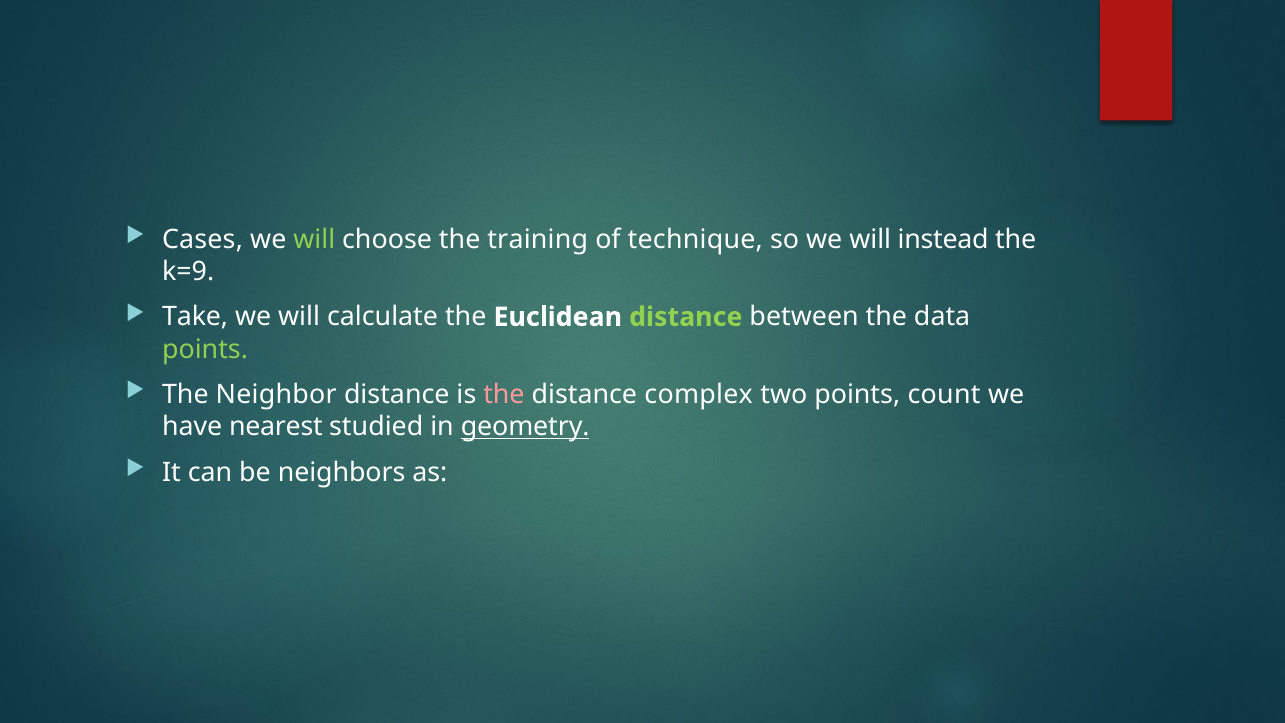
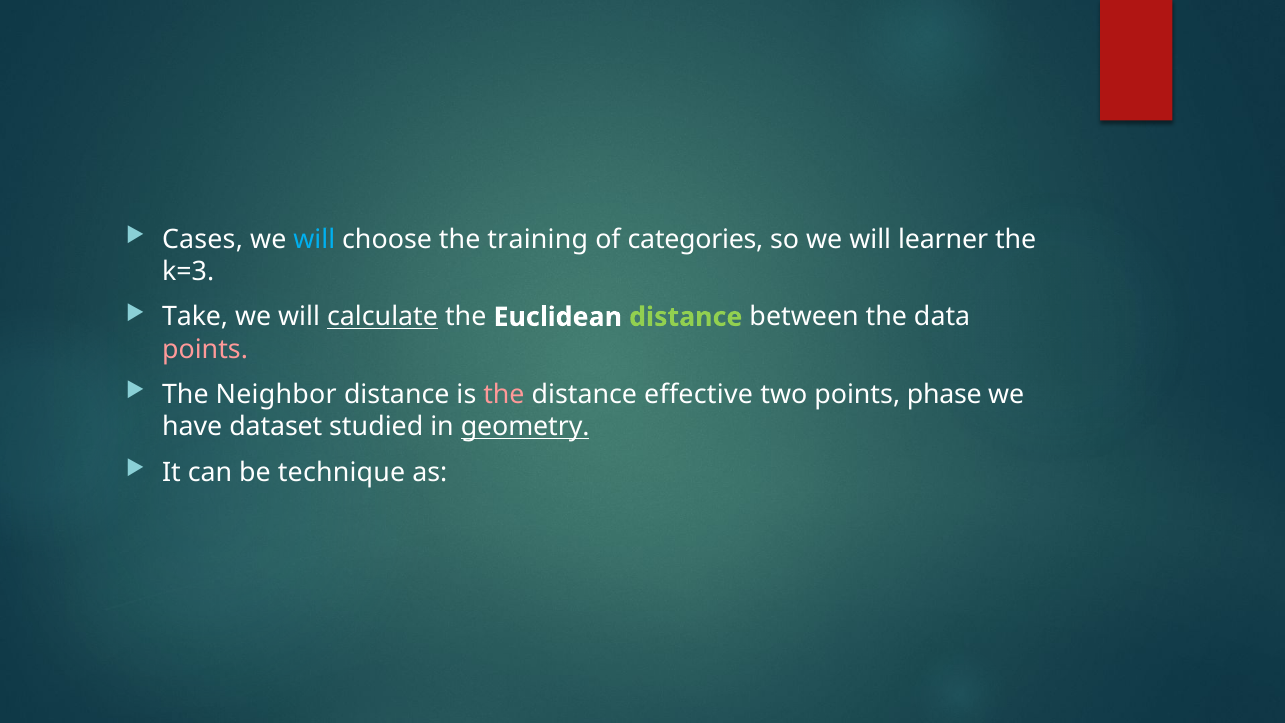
will colour: light green -> light blue (314, 239)
technique: technique -> categories (696, 239)
instead: instead -> learner (943, 239)
k=9: k=9 -> k=3 (188, 271)
calculate underline: none -> present (383, 317)
points colour: light green -> pink (205, 349)
complex: complex -> effective (699, 395)
count: count -> phase (944, 395)
nearest: nearest -> dataset (276, 427)
neighbors: neighbors -> technique (342, 472)
